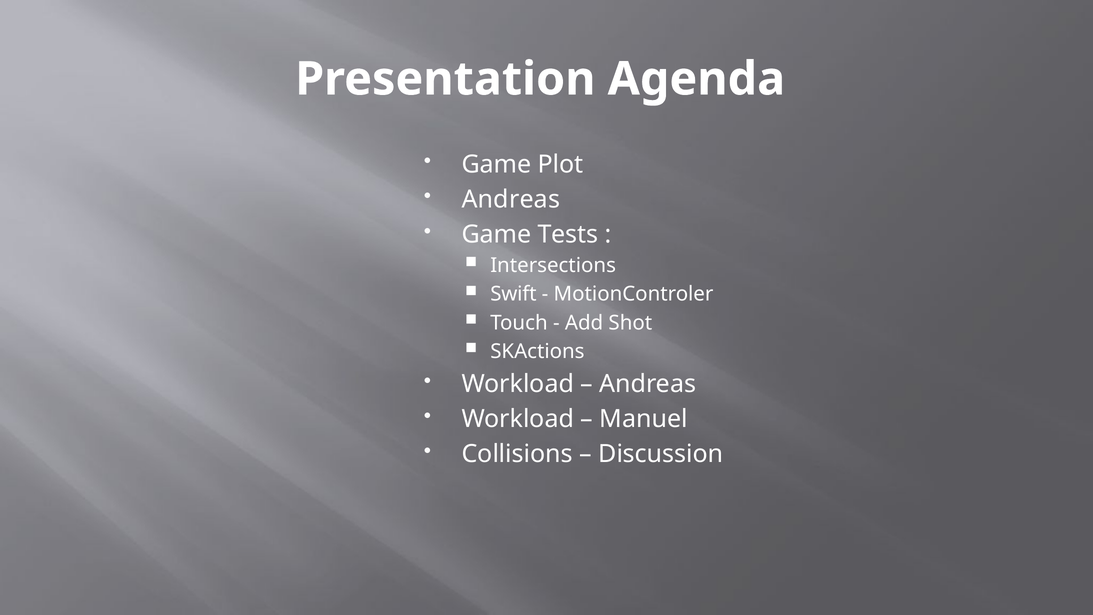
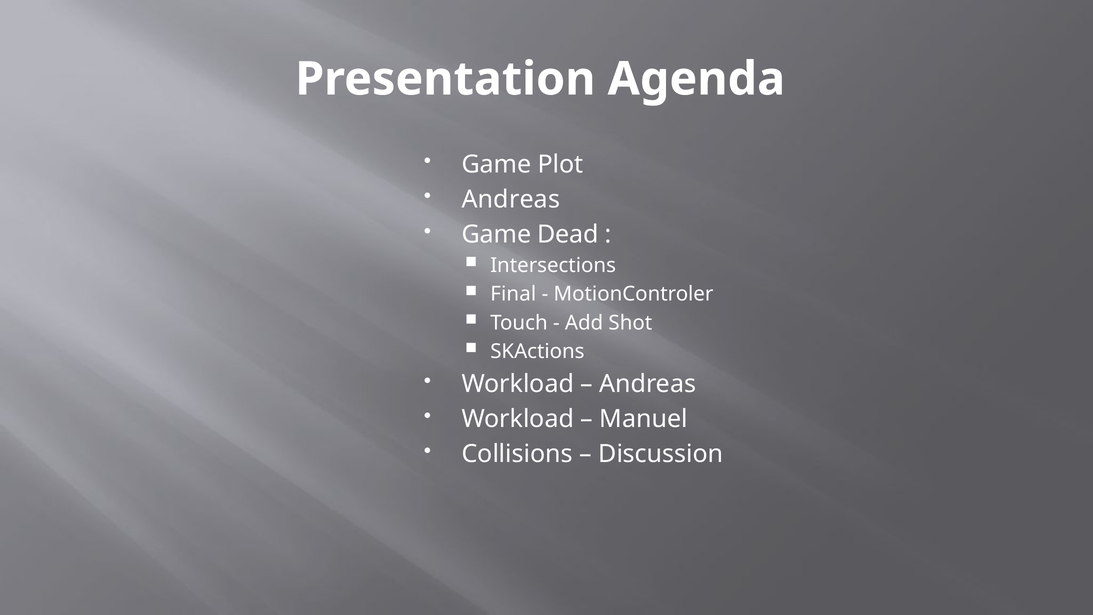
Tests: Tests -> Dead (568, 234)
Swift: Swift -> Final (513, 294)
